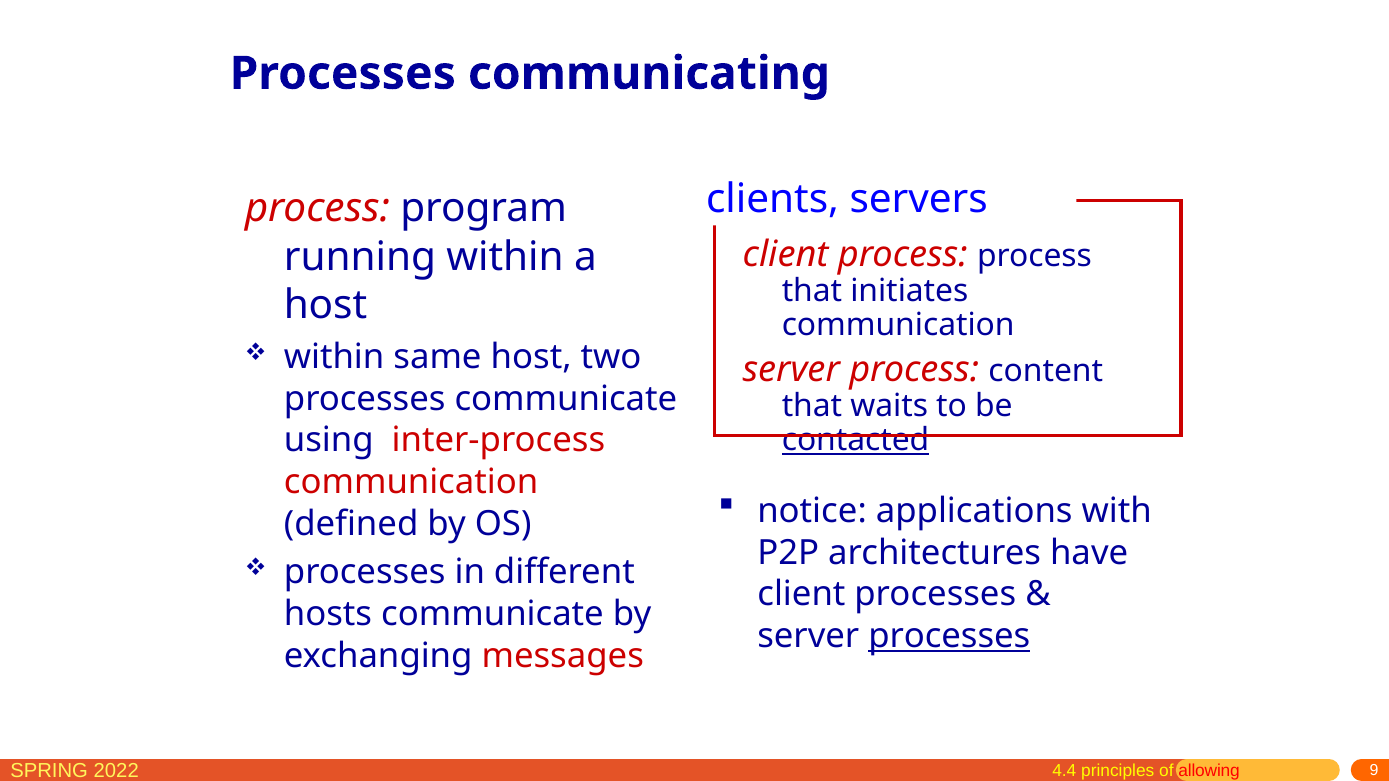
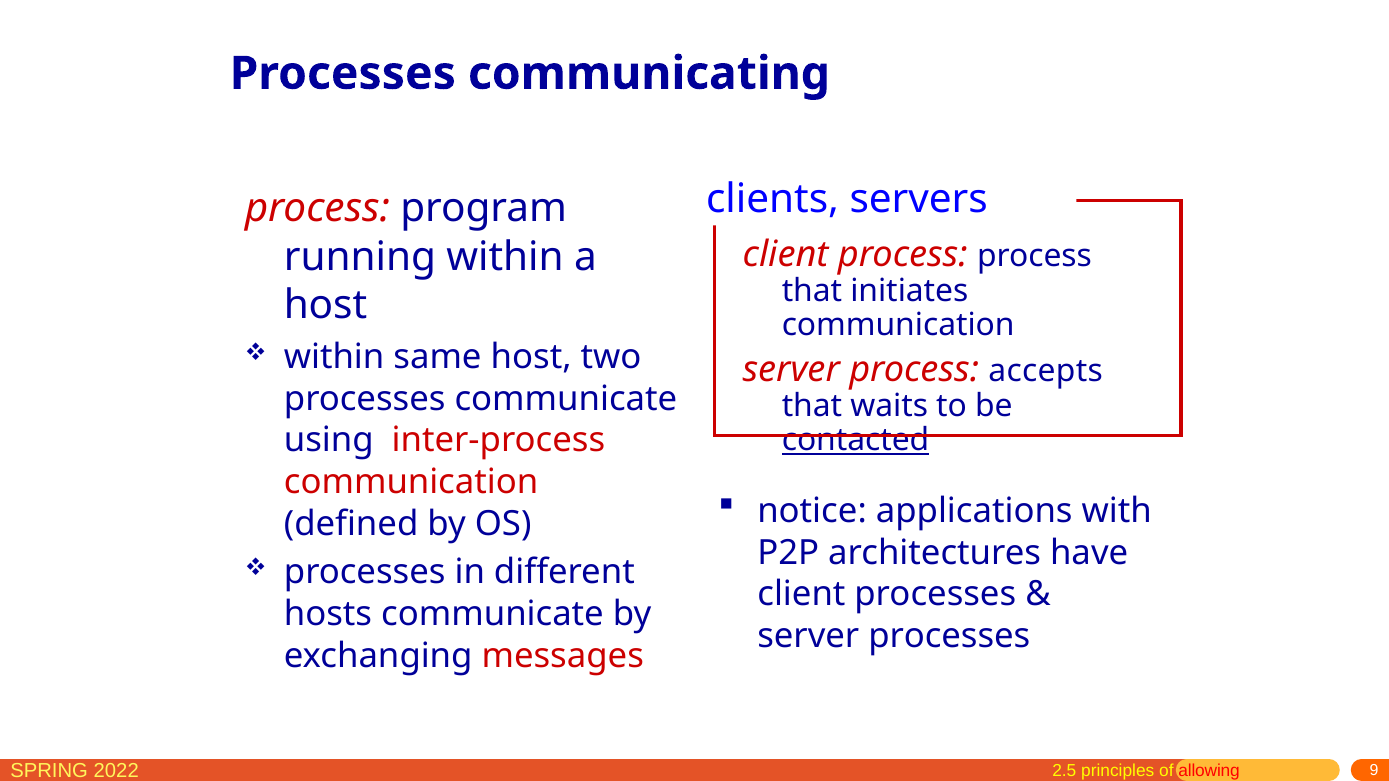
content: content -> accepts (1046, 371)
processes underline: present -> none (949, 636)
4.4: 4.4 -> 2.5 (1064, 771)
